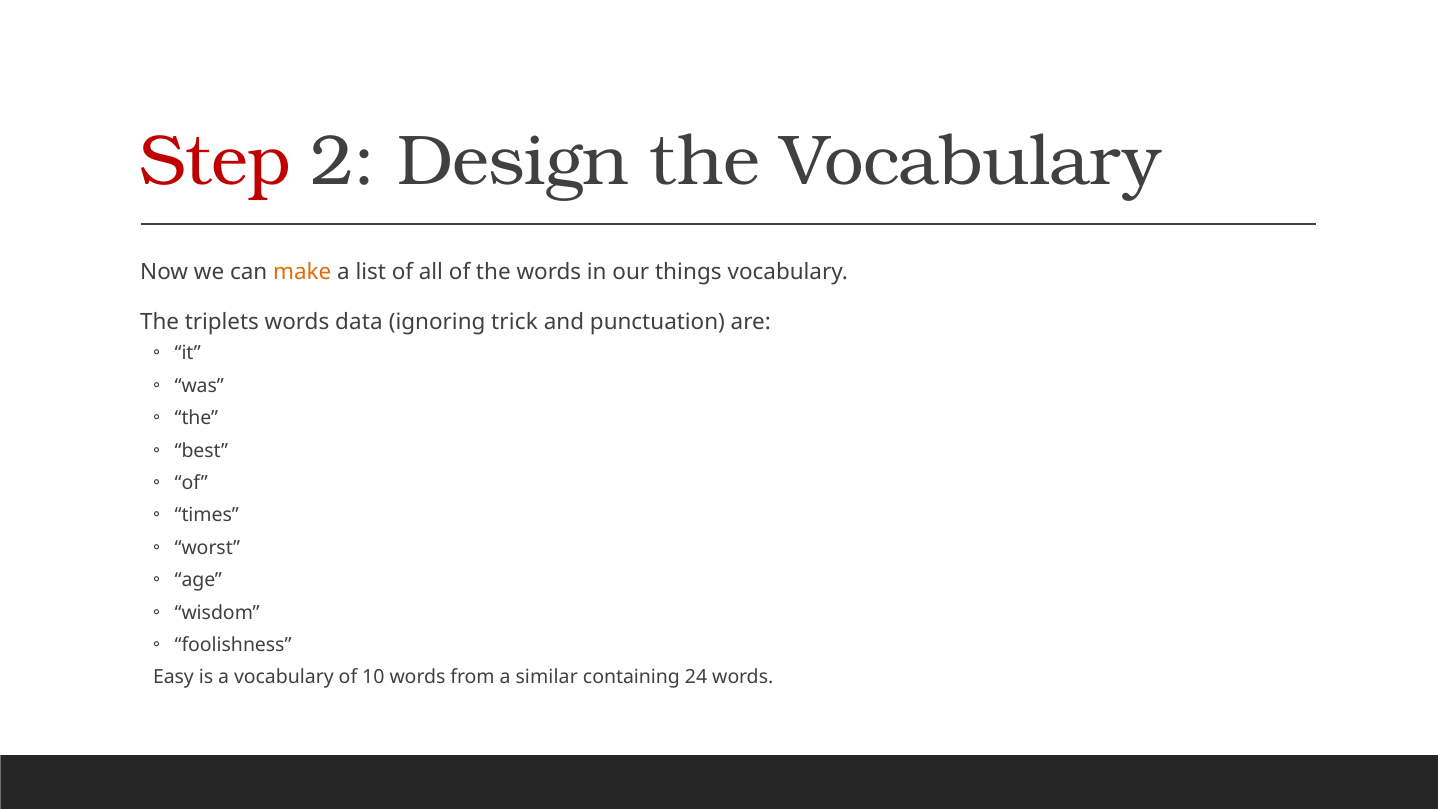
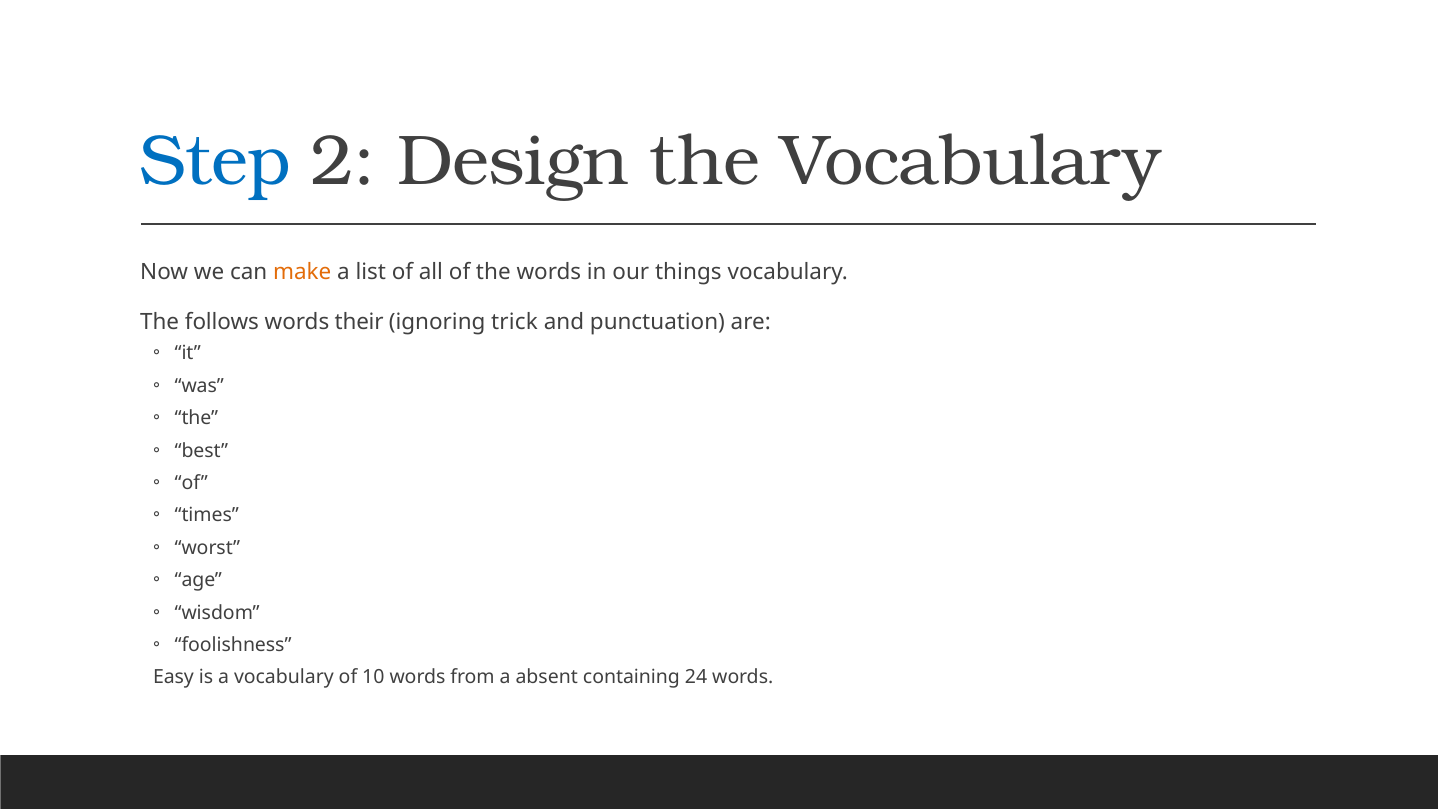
Step colour: red -> blue (215, 161)
triplets: triplets -> follows (222, 322)
data: data -> their (359, 322)
similar: similar -> absent (547, 677)
